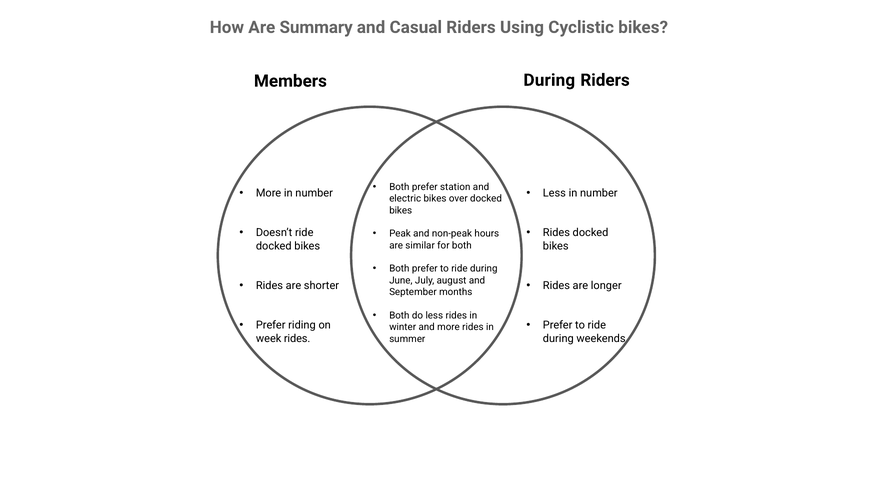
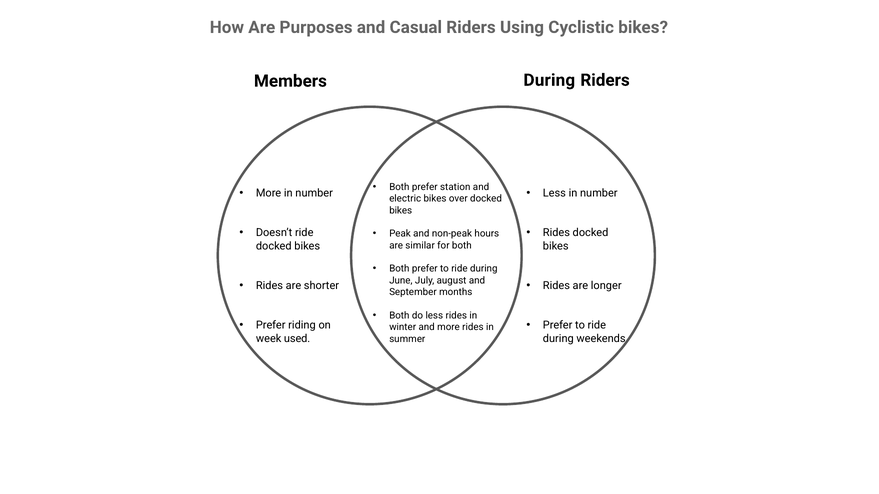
Summary: Summary -> Purposes (316, 27)
week rides: rides -> used (297, 339)
